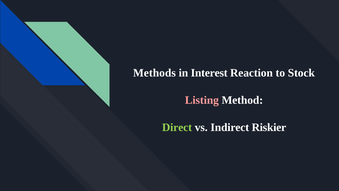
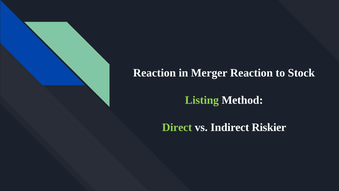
Methods: Methods -> Reaction (154, 73)
Interest: Interest -> Merger (209, 73)
Listing colour: pink -> light green (202, 100)
